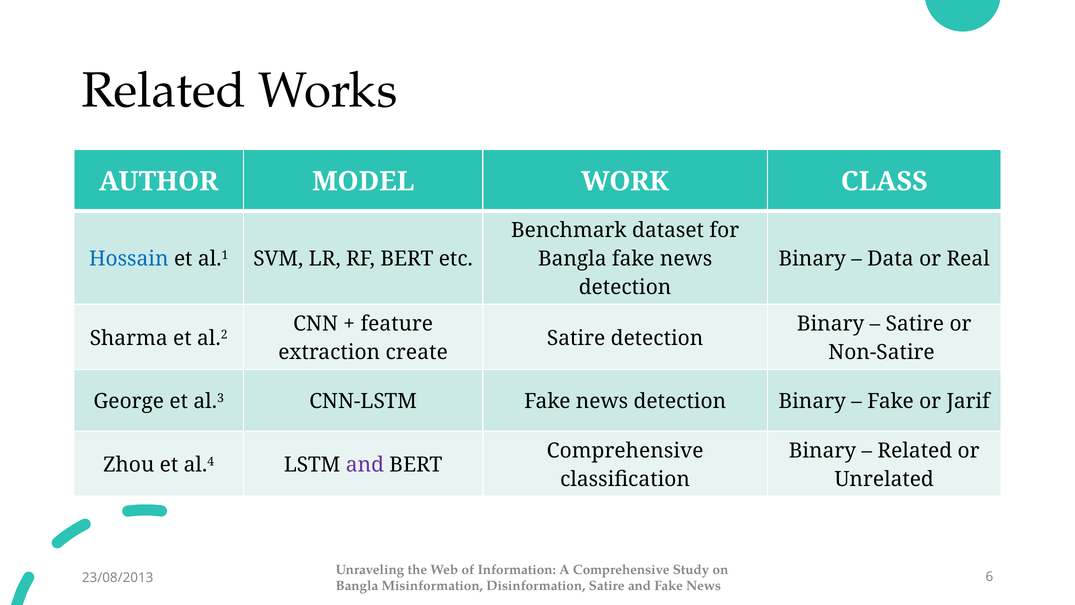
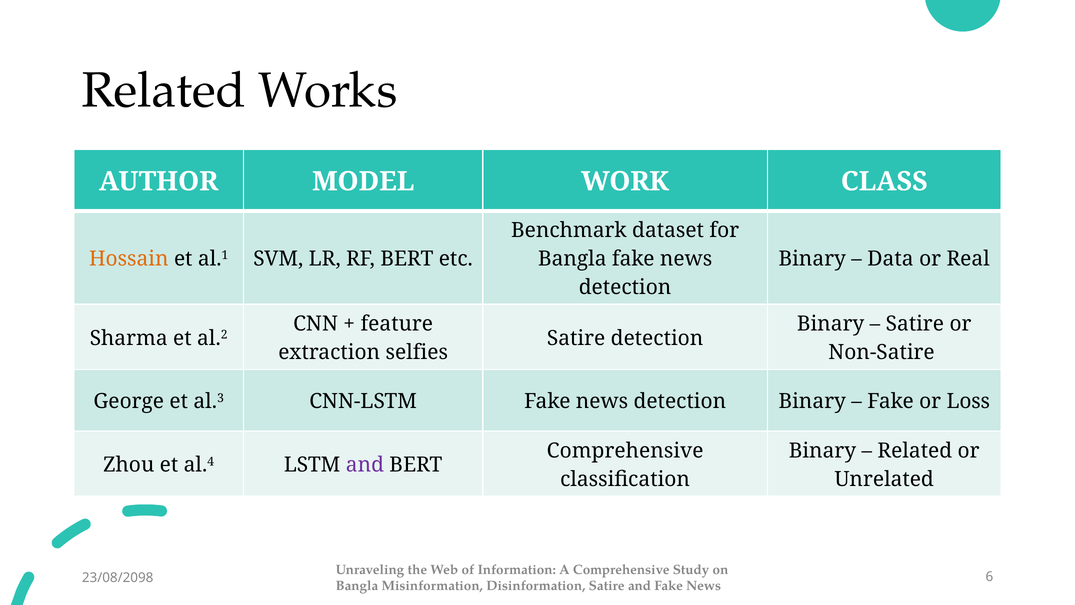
Hossain colour: blue -> orange (129, 259)
create: create -> selfies (417, 352)
Jarif: Jarif -> Loss (968, 401)
23/08/2013: 23/08/2013 -> 23/08/2098 (118, 577)
